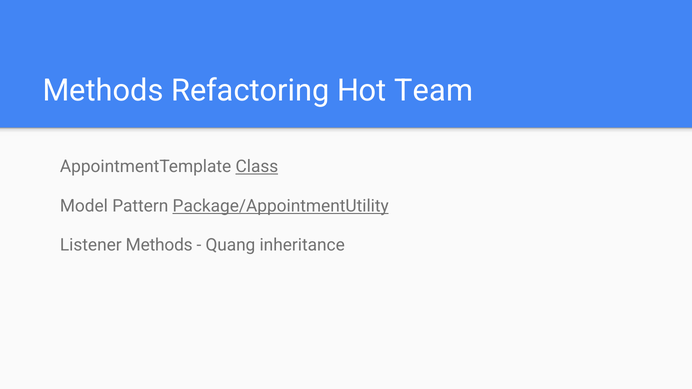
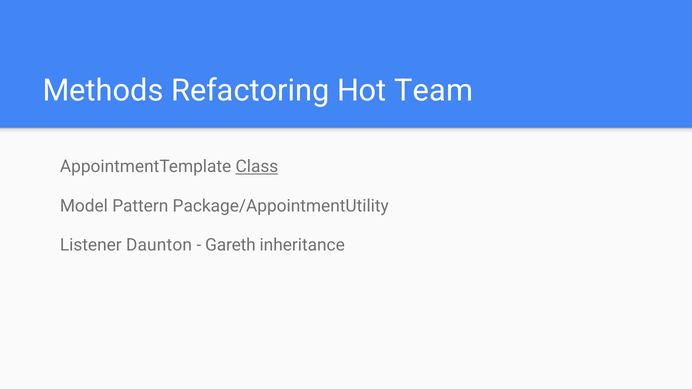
Package/AppointmentUtility underline: present -> none (281, 206)
Listener Methods: Methods -> Daunton (159, 245)
Quang: Quang -> Gareth (230, 245)
